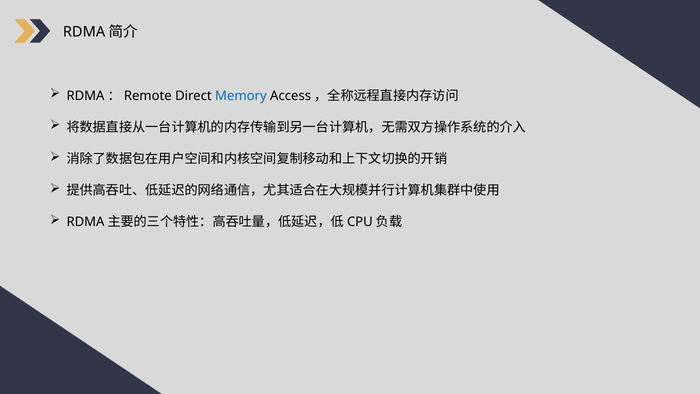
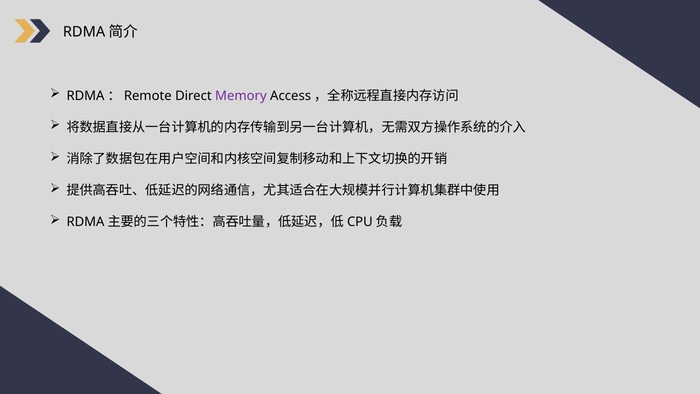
Memory colour: blue -> purple (241, 96)
